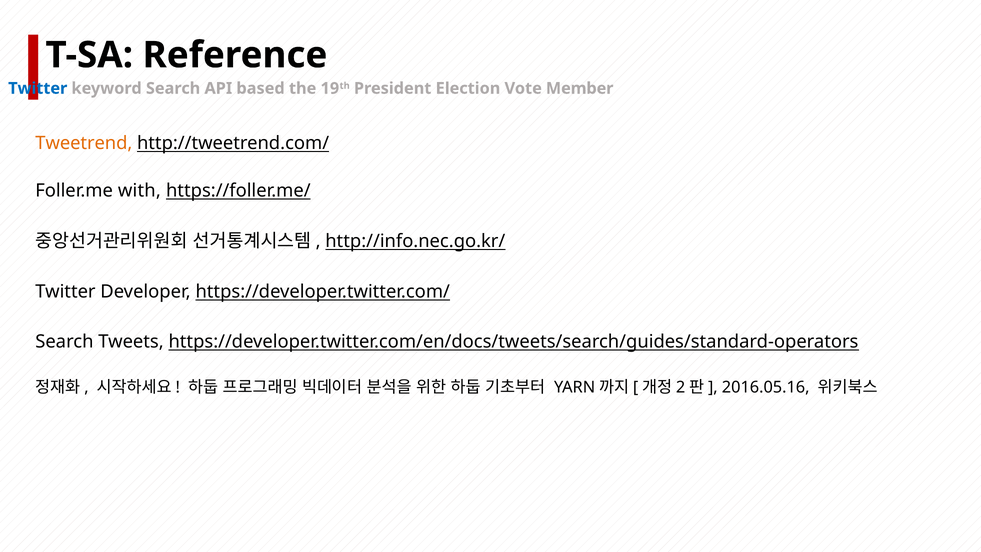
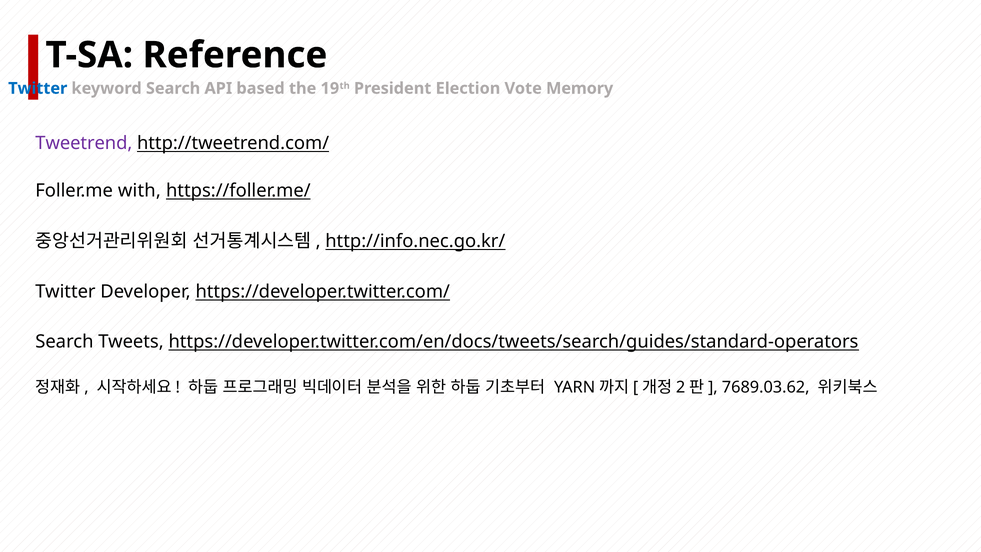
Member: Member -> Memory (580, 88)
Tweetrend colour: orange -> purple (84, 143)
2016.05.16: 2016.05.16 -> 7689.03.62 (766, 387)
